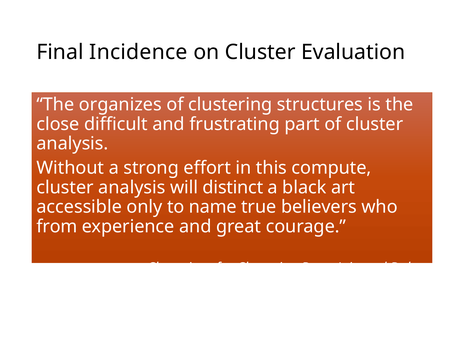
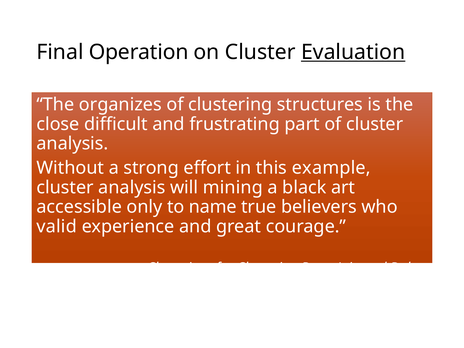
Incidence: Incidence -> Operation (139, 52)
Evaluation underline: none -> present (353, 52)
compute: compute -> example (331, 168)
distinct: distinct -> mining (233, 187)
from: from -> valid (57, 226)
